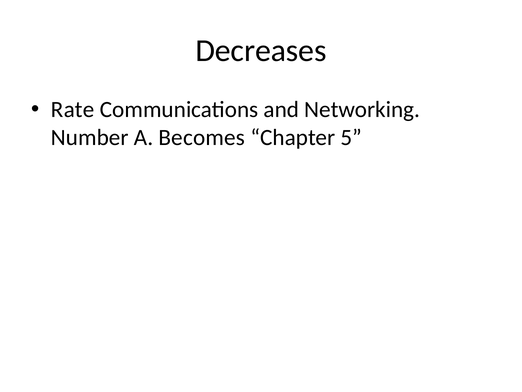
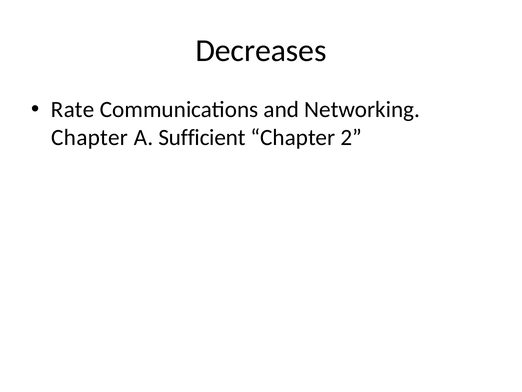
Number: Number -> Chapter (90, 137)
Becomes: Becomes -> Sufficient (202, 137)
5: 5 -> 2 (351, 137)
